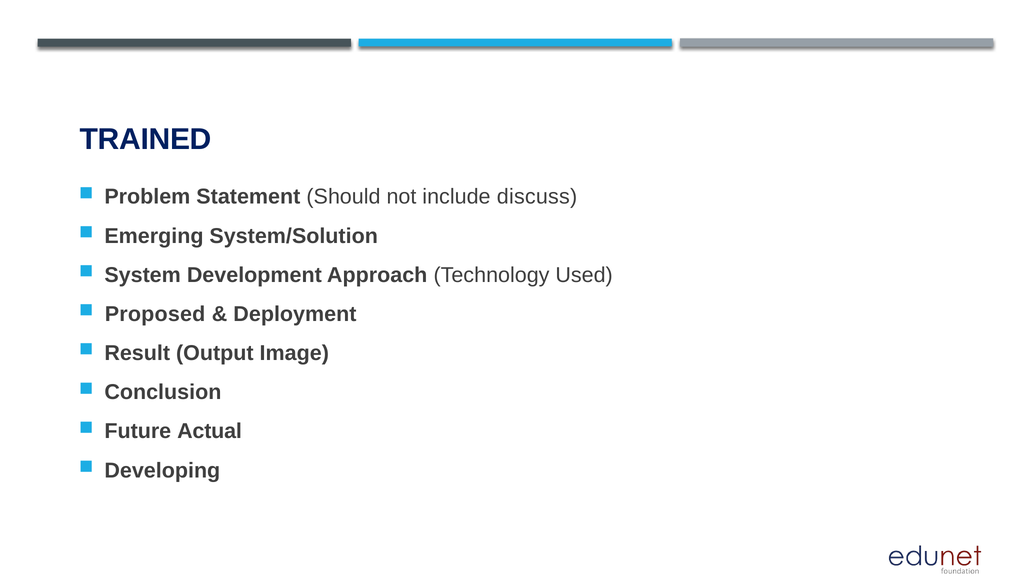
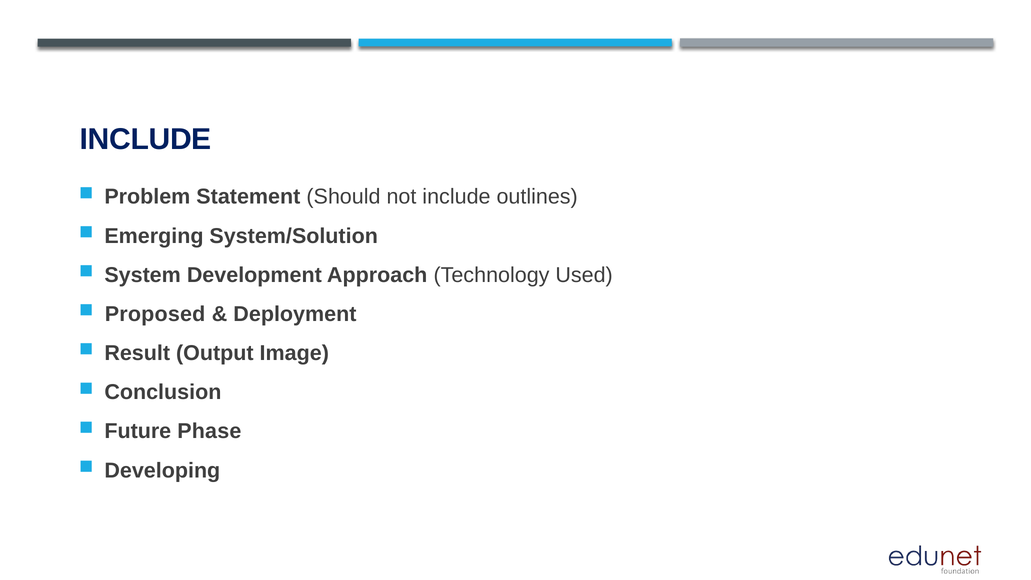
TRAINED: TRAINED -> INCLUDE (146, 139)
discuss: discuss -> outlines (537, 197)
Actual: Actual -> Phase (209, 431)
